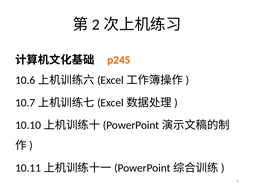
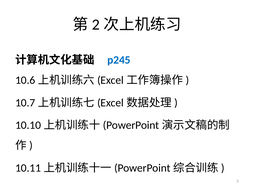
p245 colour: orange -> blue (119, 60)
